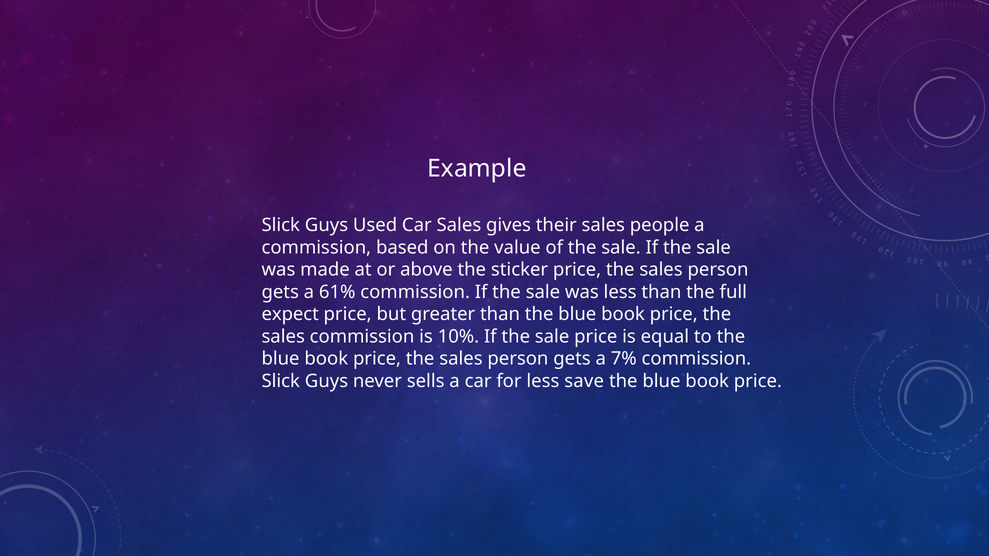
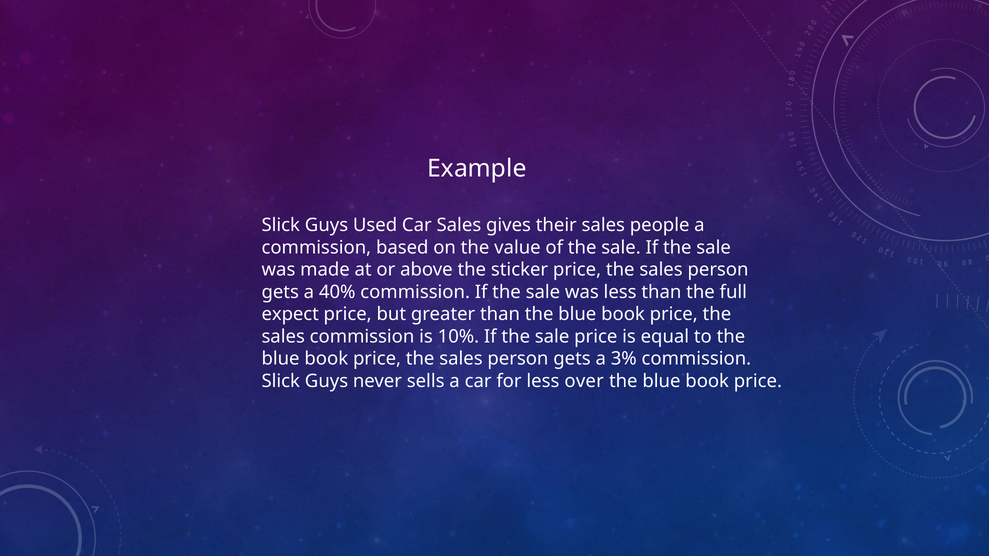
61%: 61% -> 40% (337, 292)
7%: 7% -> 3% (624, 359)
save: save -> over (584, 381)
